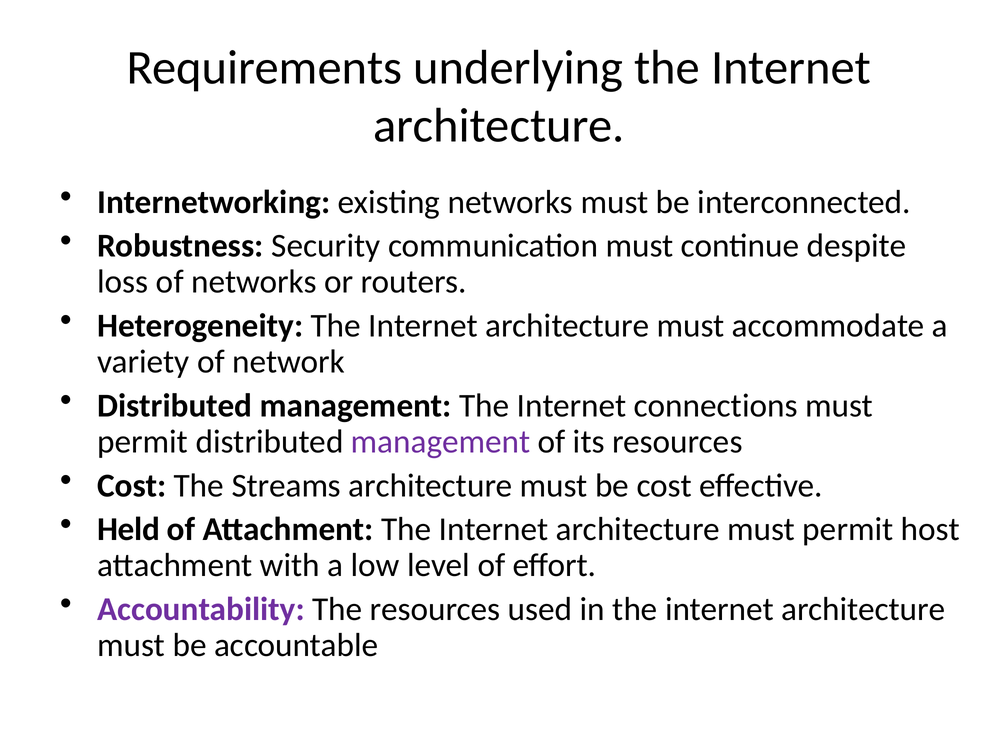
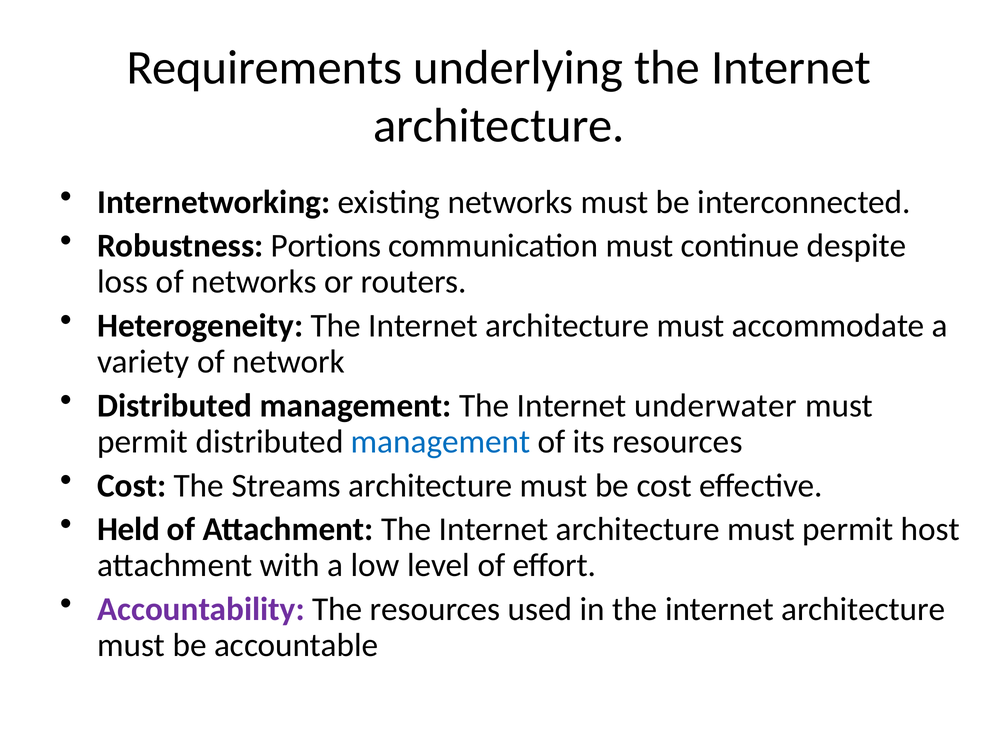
Security: Security -> Portions (326, 246)
connections: connections -> underwater (716, 405)
management colour: purple -> blue (441, 441)
